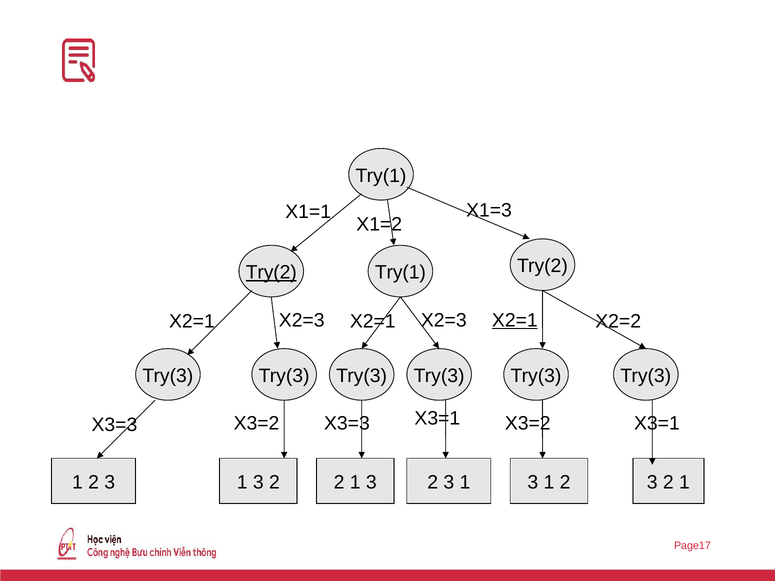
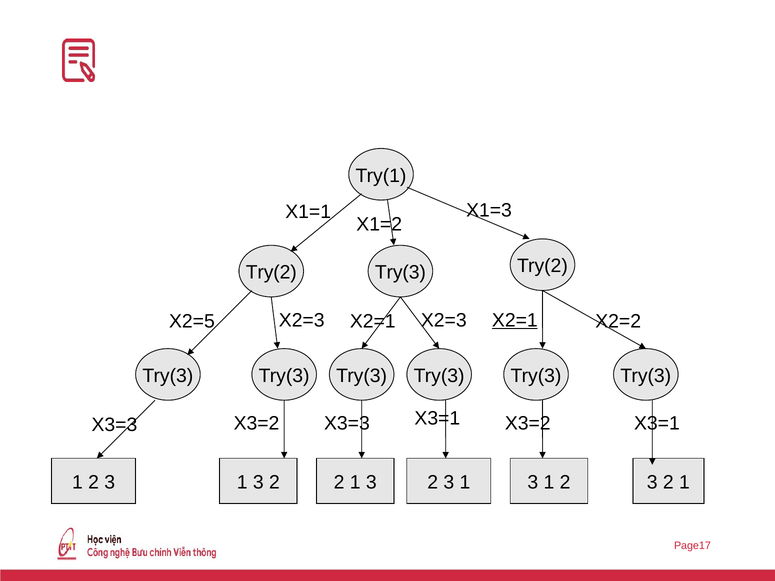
Try(2 underline: present -> none (271, 273)
Try(1: Try(1 -> Try(3 (400, 273)
X2=1: X2=1 -> X2=5 (192, 322)
